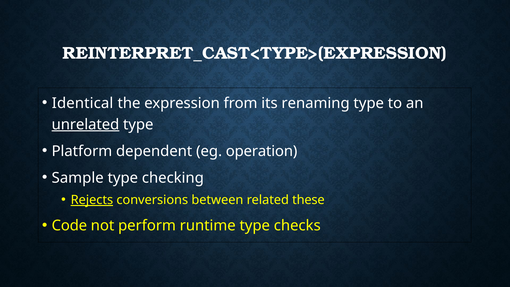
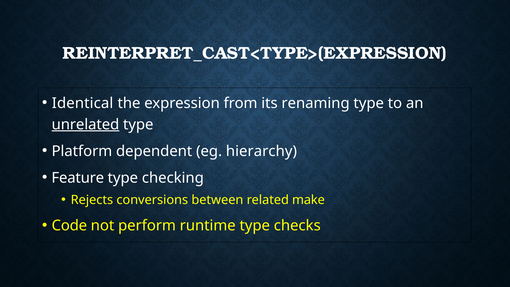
operation: operation -> hierarchy (261, 151)
Sample: Sample -> Feature (78, 178)
Rejects underline: present -> none (92, 200)
these: these -> make (308, 200)
